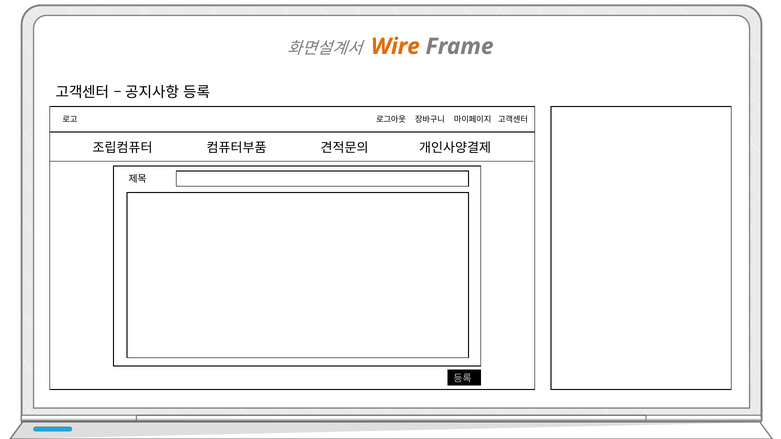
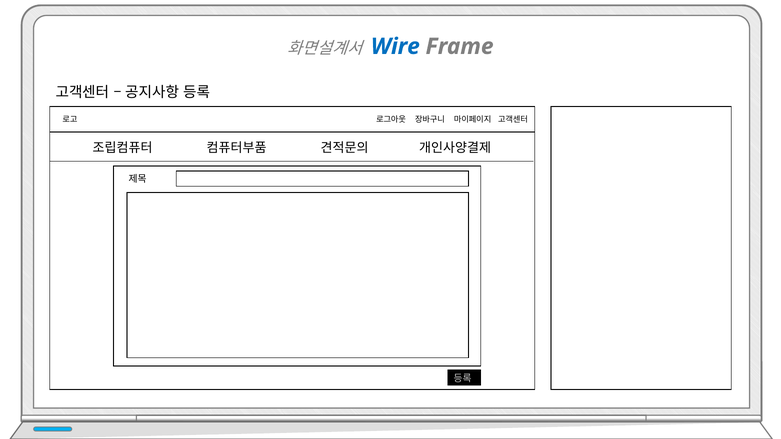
Wire colour: orange -> blue (395, 46)
